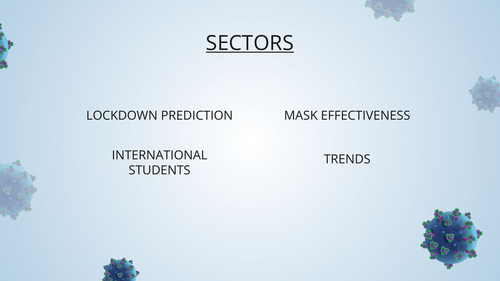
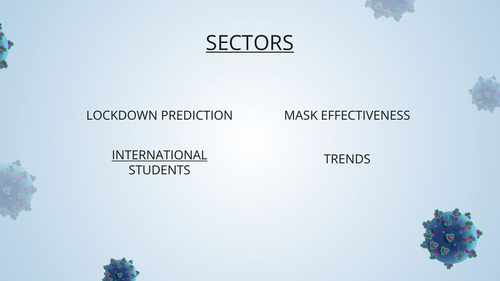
INTERNATIONAL underline: none -> present (160, 156)
